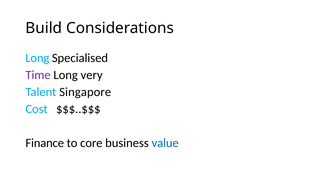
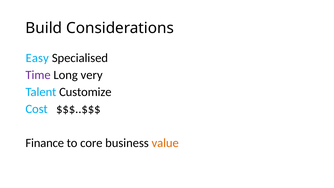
Long: Long -> Easy (37, 58)
Singapore: Singapore -> Customize (85, 92)
value colour: blue -> orange (165, 143)
